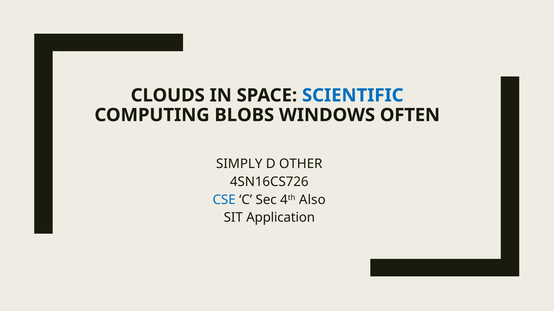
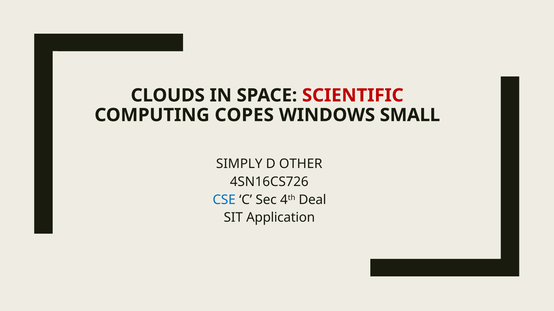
SCIENTIFIC colour: blue -> red (353, 96)
BLOBS: BLOBS -> COPES (244, 115)
OFTEN: OFTEN -> SMALL (410, 115)
Also: Also -> Deal (312, 200)
